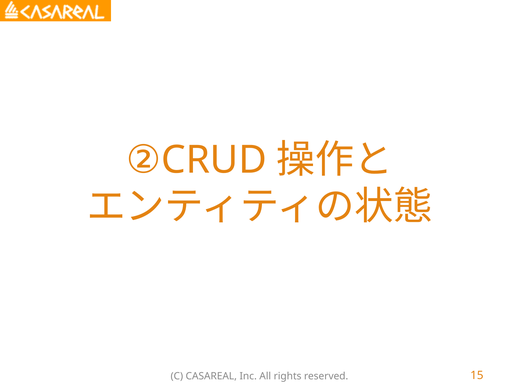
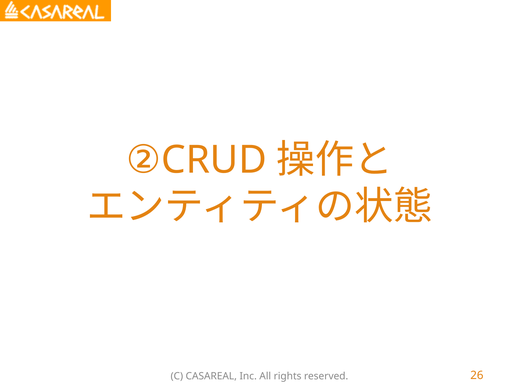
15: 15 -> 26 (477, 375)
